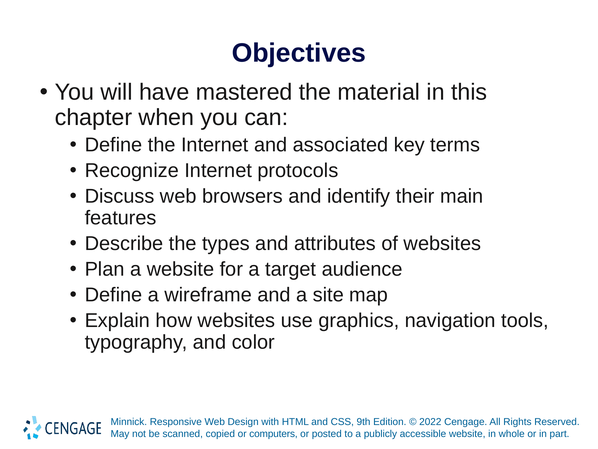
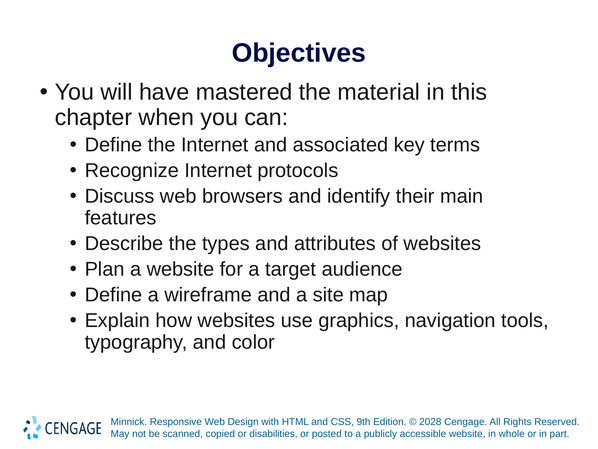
2022: 2022 -> 2028 (430, 421)
computers: computers -> disabilities (273, 433)
